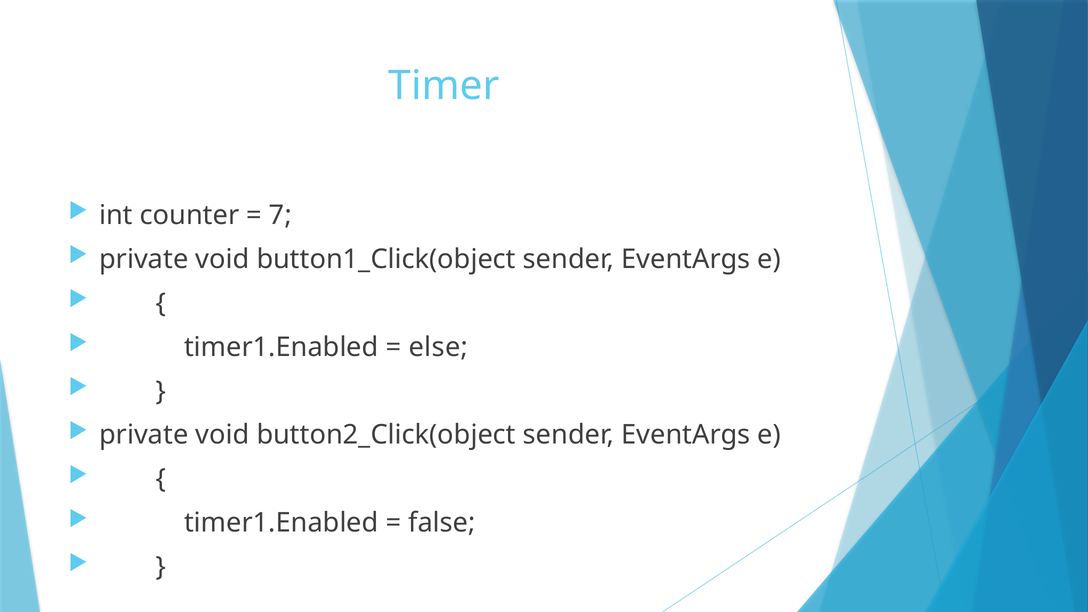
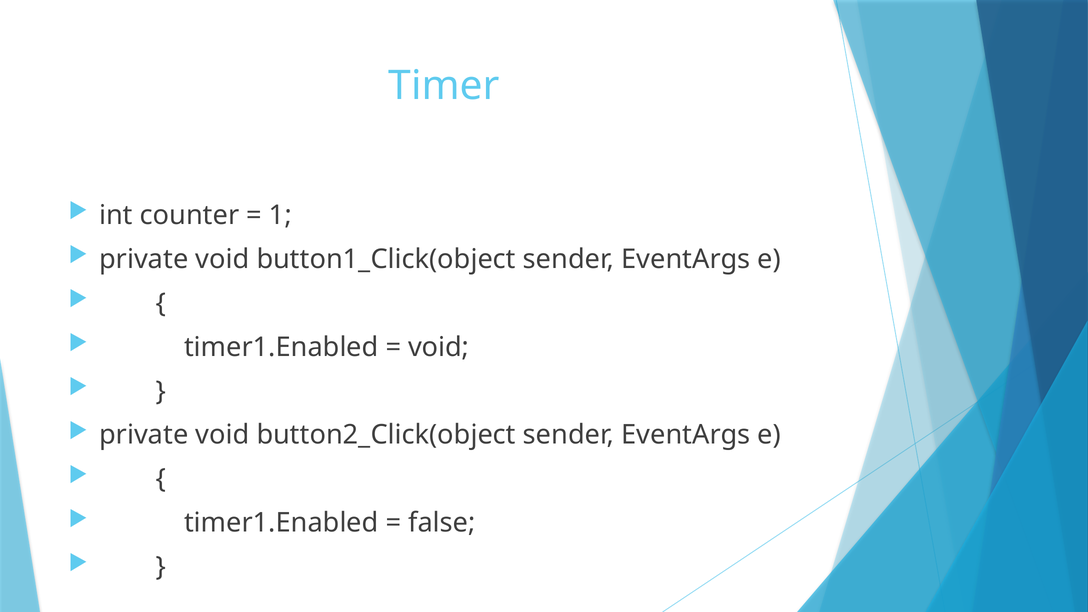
7: 7 -> 1 (280, 215)
else: else -> void (439, 347)
